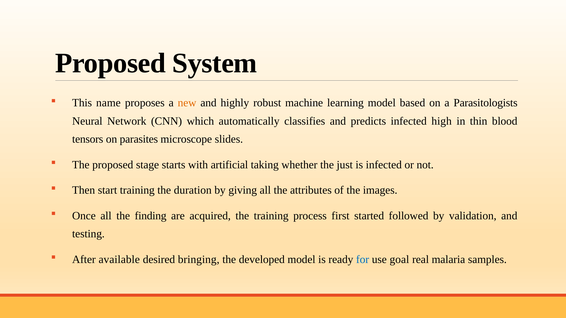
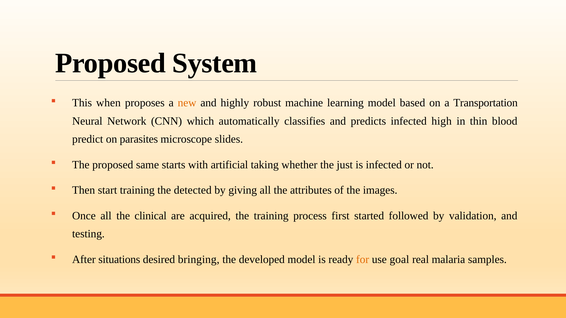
name: name -> when (108, 103)
Parasitologists: Parasitologists -> Transportation (486, 103)
tensors: tensors -> predict (88, 139)
stage: stage -> same (147, 165)
duration: duration -> detected (193, 190)
finding: finding -> clinical (151, 216)
available: available -> situations (119, 260)
for colour: blue -> orange (363, 260)
